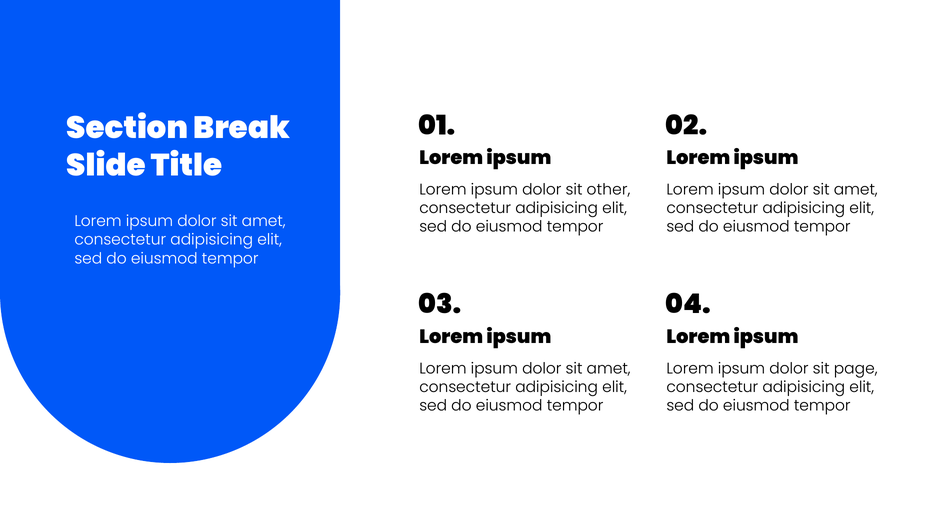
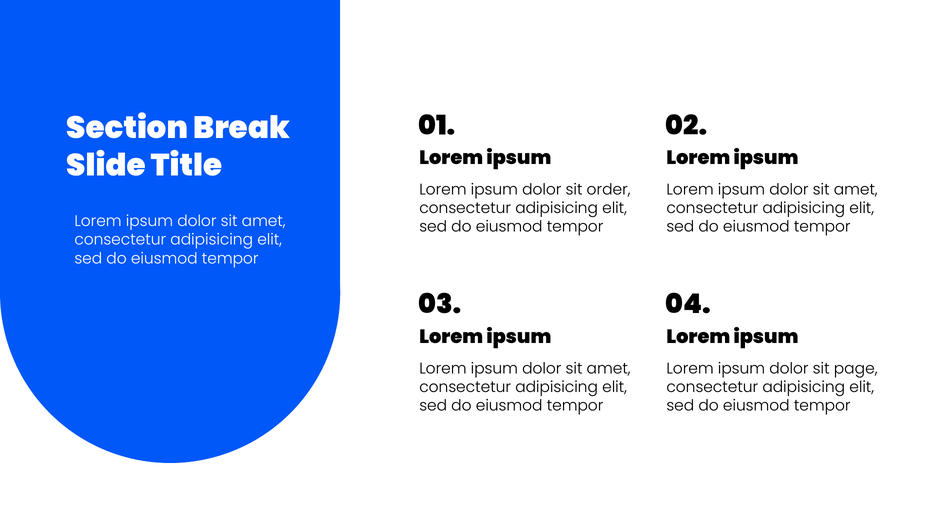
other: other -> order (609, 190)
